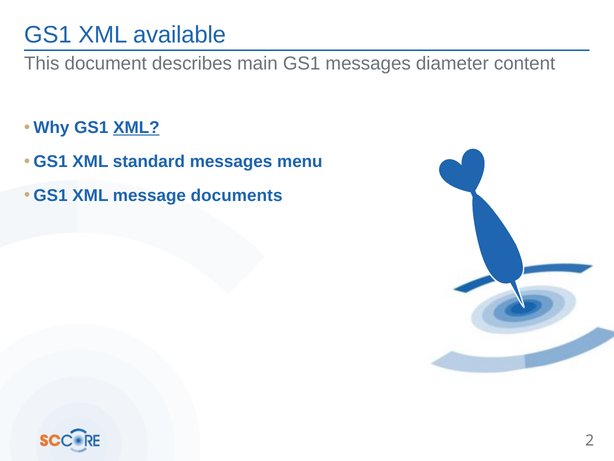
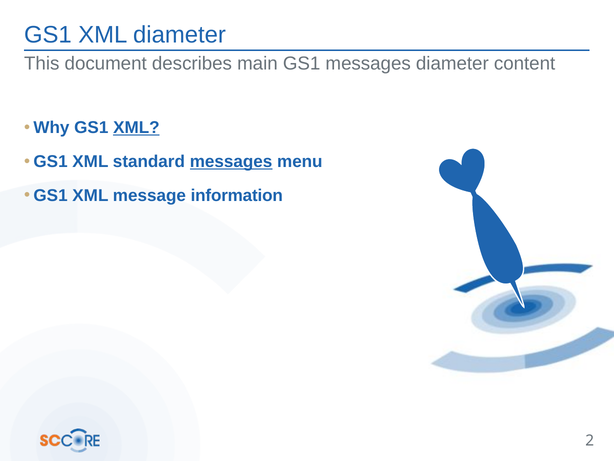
XML available: available -> diameter (179, 35)
messages underline: none -> present (231, 161)
documents: documents -> information (237, 195)
